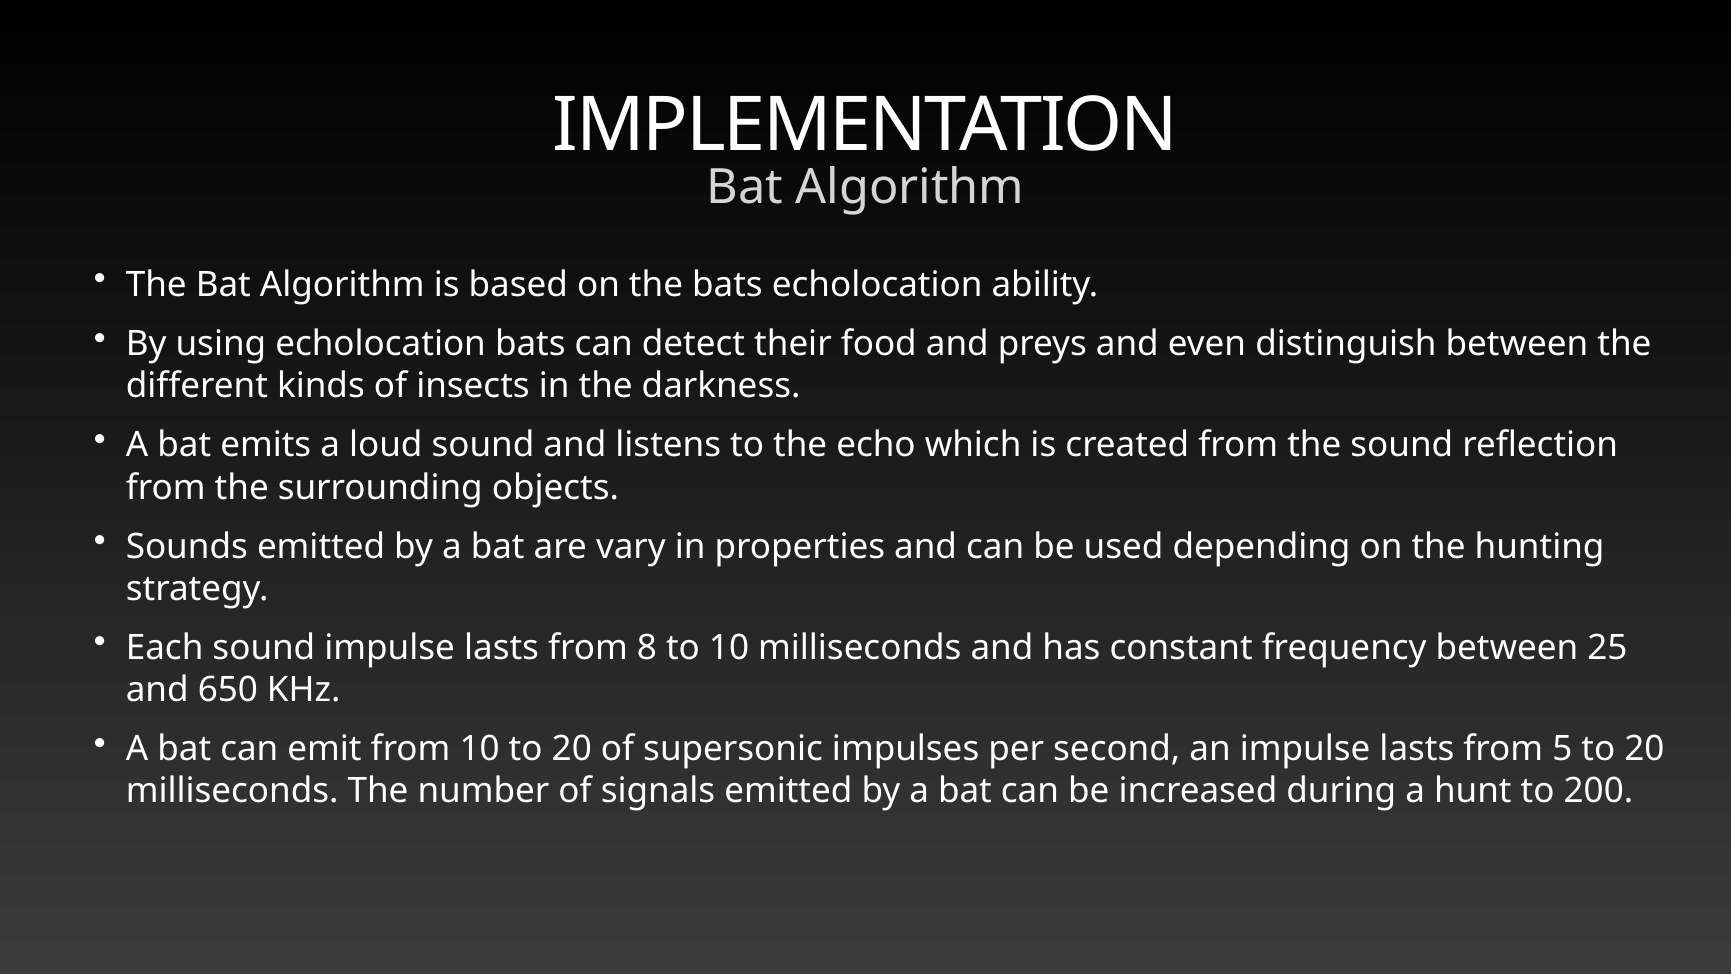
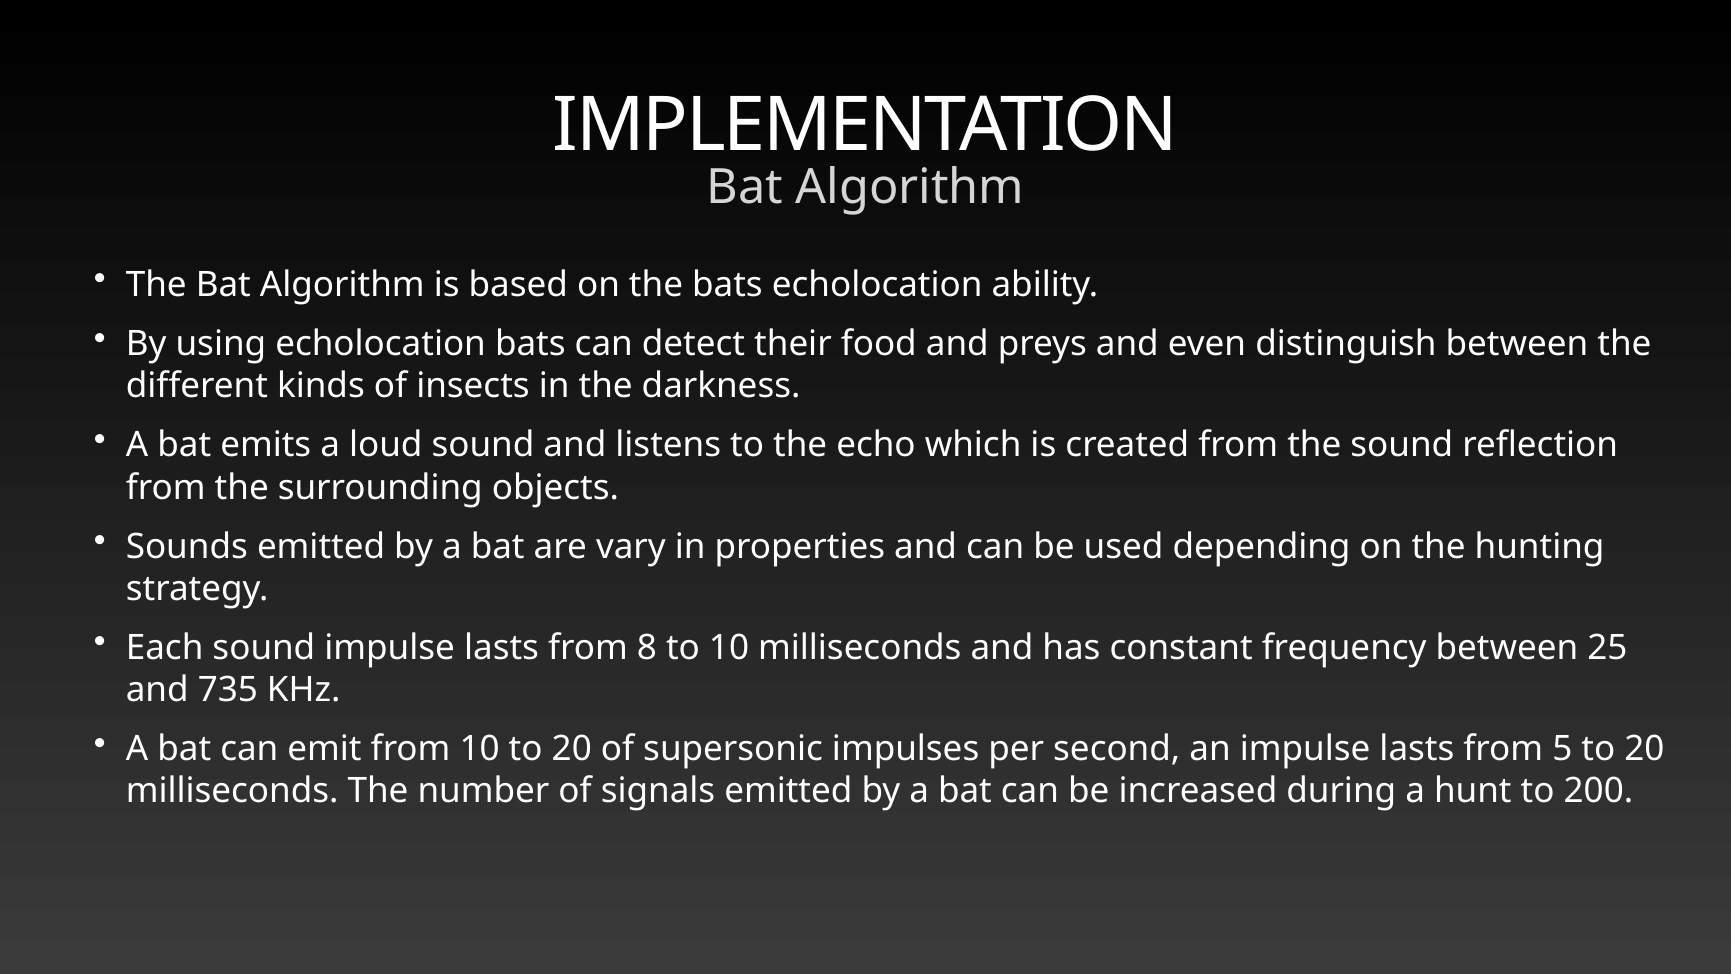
650: 650 -> 735 (228, 690)
